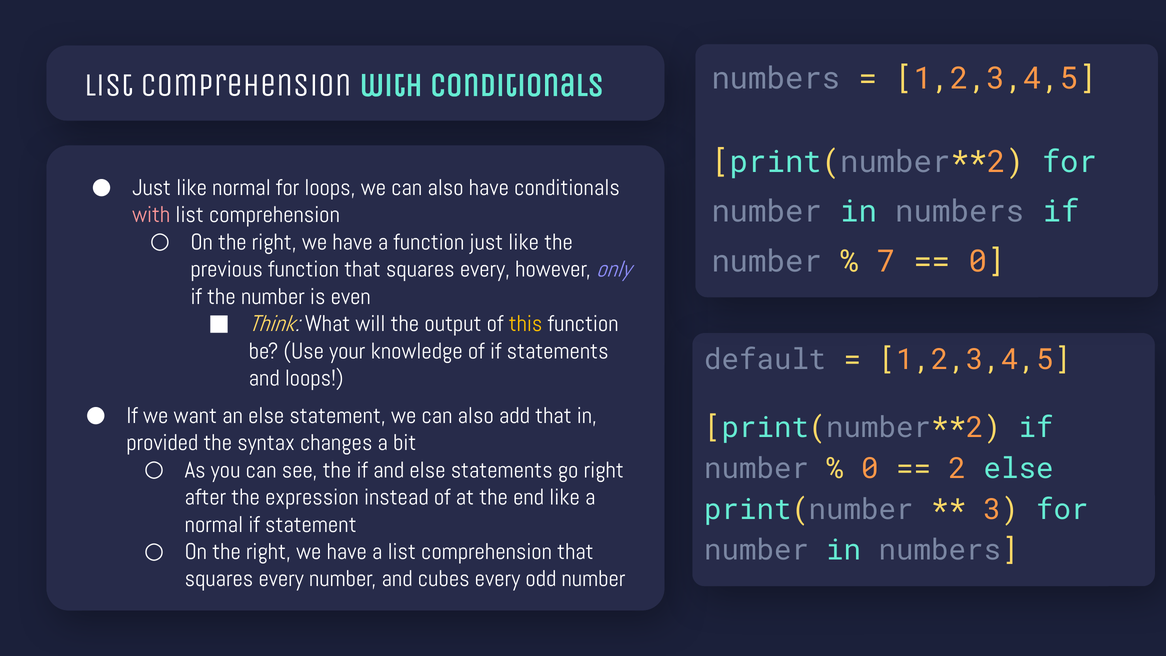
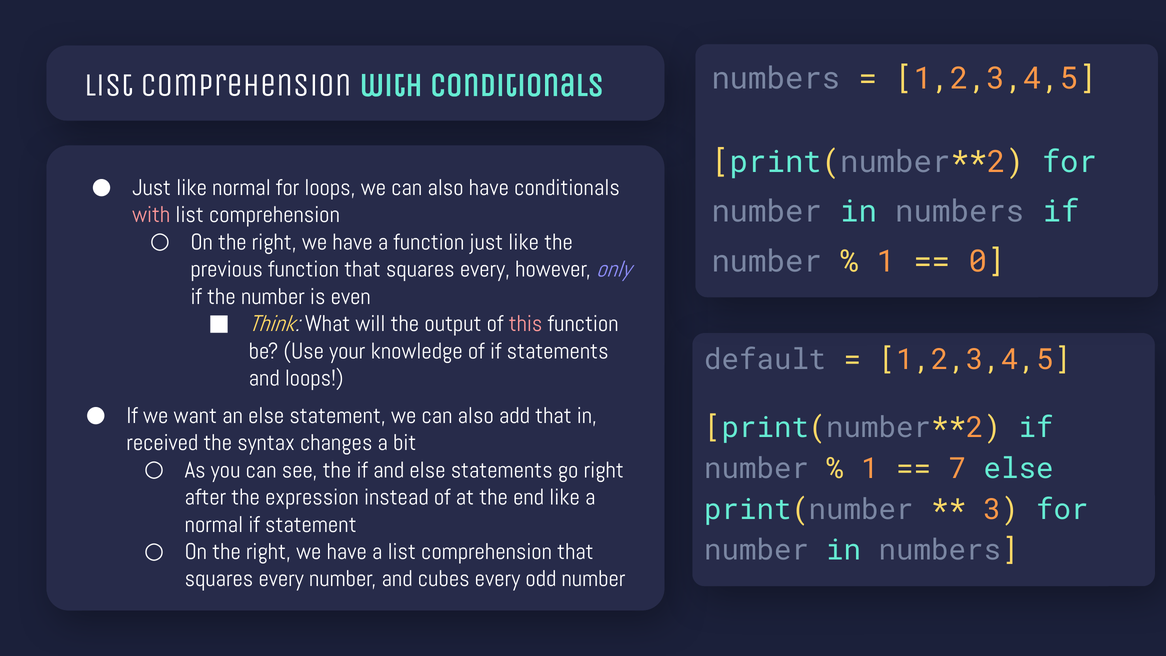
7: 7 -> 1 (886, 261)
this colour: yellow -> pink (526, 324)
provided: provided -> received (162, 443)
0: 0 -> 1 (870, 468)
2: 2 -> 7 (958, 468)
